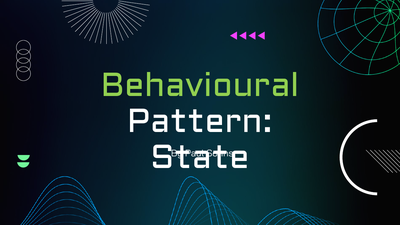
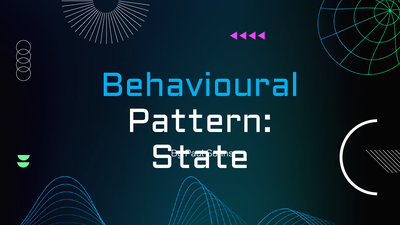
Behavioural colour: light green -> light blue (200, 85)
